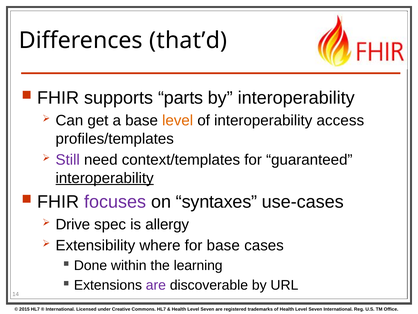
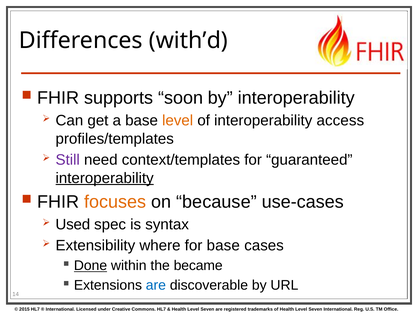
that’d: that’d -> with’d (188, 41)
parts: parts -> soon (181, 98)
focuses colour: purple -> orange (115, 201)
syntaxes: syntaxes -> because (216, 201)
Drive: Drive -> Used (73, 224)
allergy: allergy -> syntax (167, 224)
Done underline: none -> present (90, 265)
learning: learning -> became (198, 265)
are colour: purple -> blue (156, 285)
